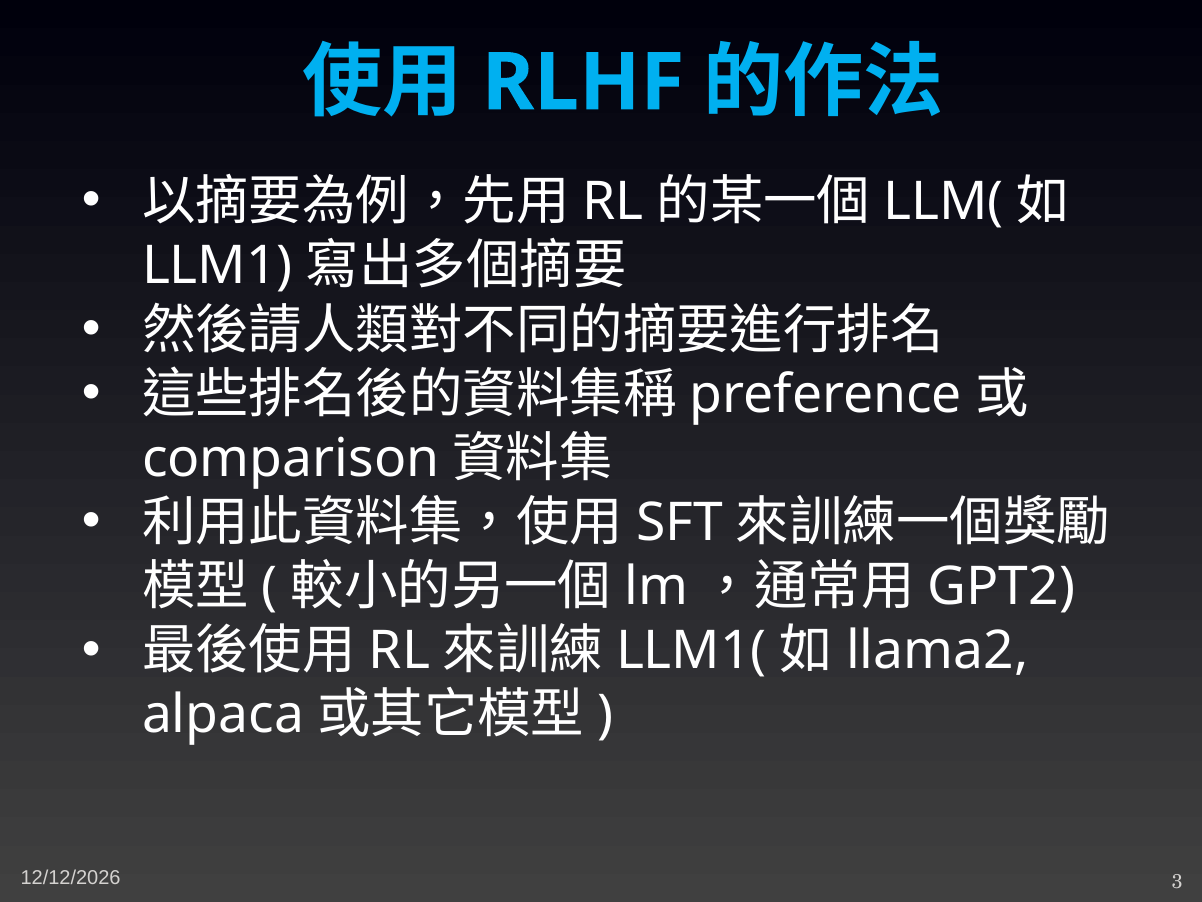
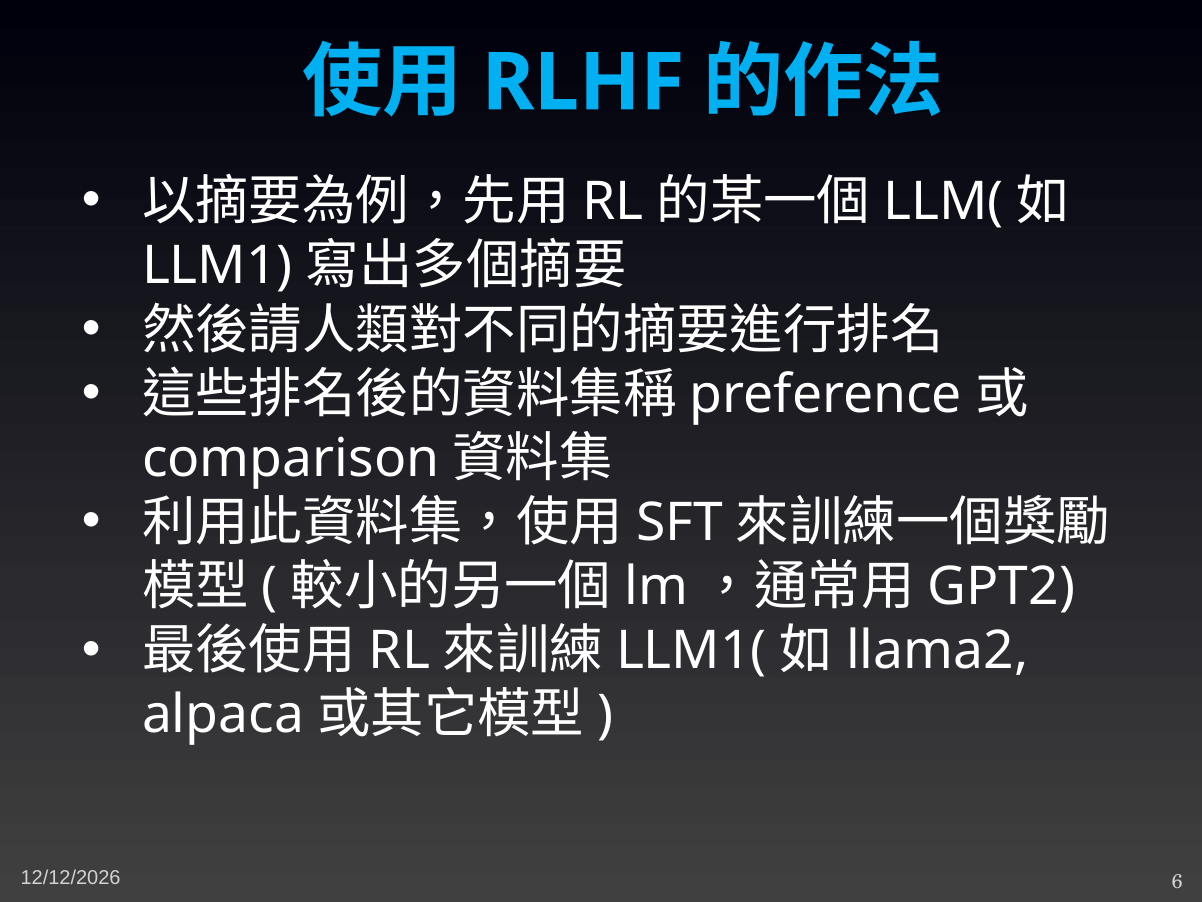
3: 3 -> 6 (1177, 882)
